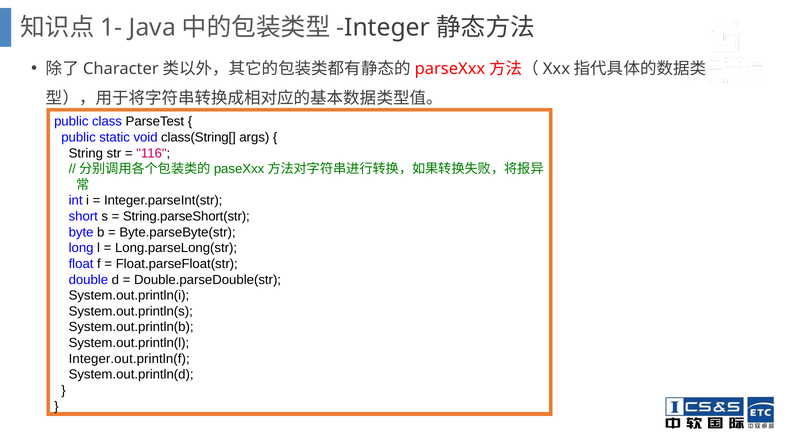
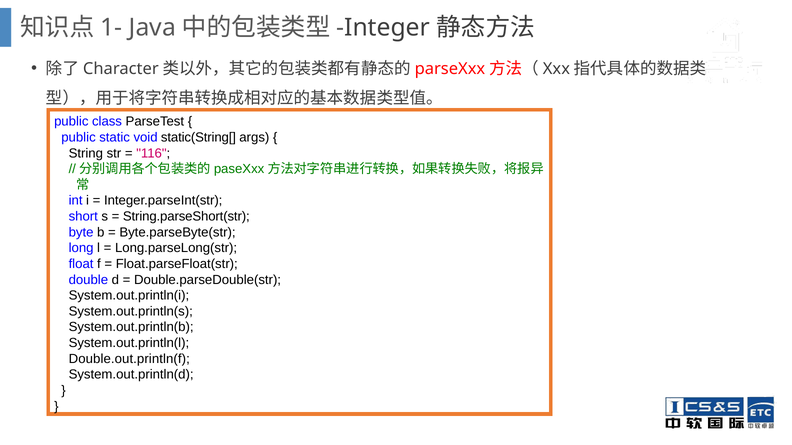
class(String[: class(String[ -> static(String[ (198, 138)
Integer.out.println(f: Integer.out.println(f -> Double.out.println(f (129, 359)
